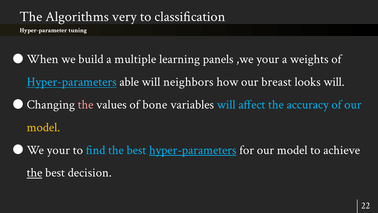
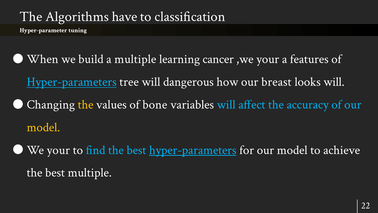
very: very -> have (125, 16)
panels: panels -> cancer (218, 59)
weights: weights -> features (309, 59)
able: able -> tree (129, 82)
neighbors: neighbors -> dangerous (188, 82)
the colour: pink -> yellow (86, 104)
the underline: present -> none (35, 172)
best decision: decision -> multiple (90, 172)
